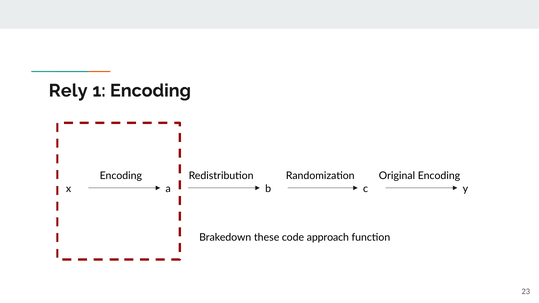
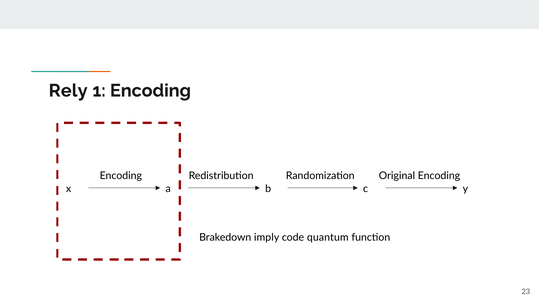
these: these -> imply (267, 238)
approach: approach -> quantum (328, 238)
